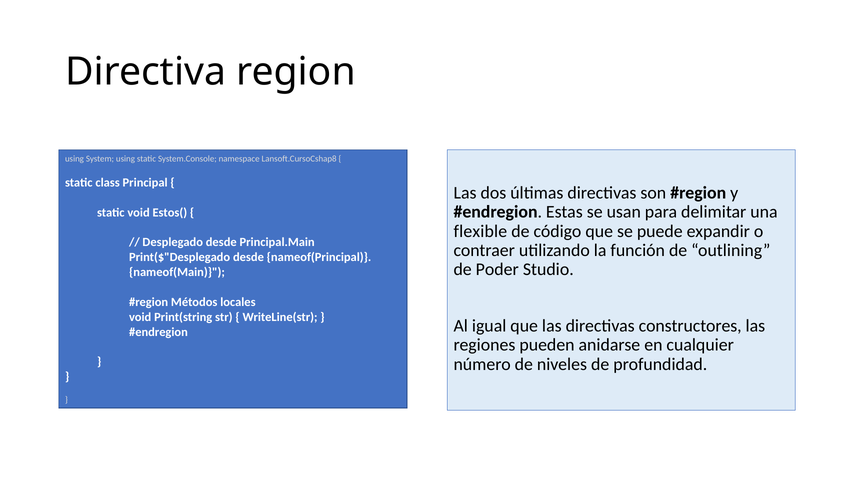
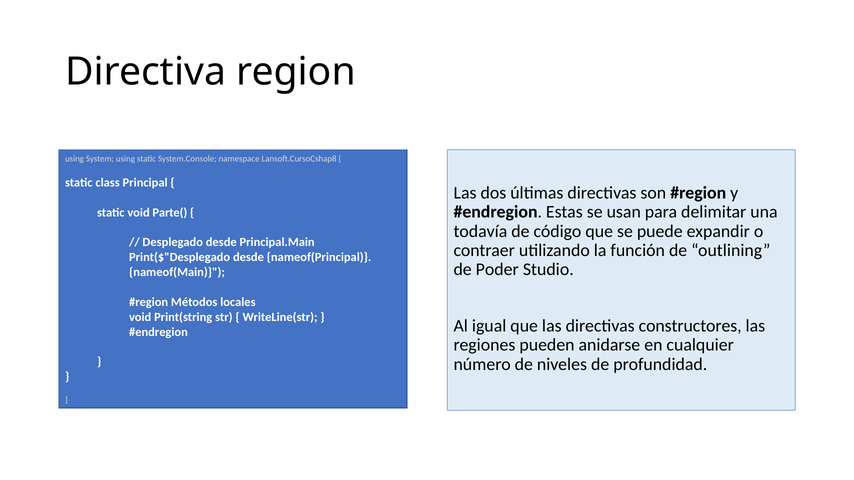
Estos(: Estos( -> Parte( (170, 213)
flexible: flexible -> todavía (480, 231)
